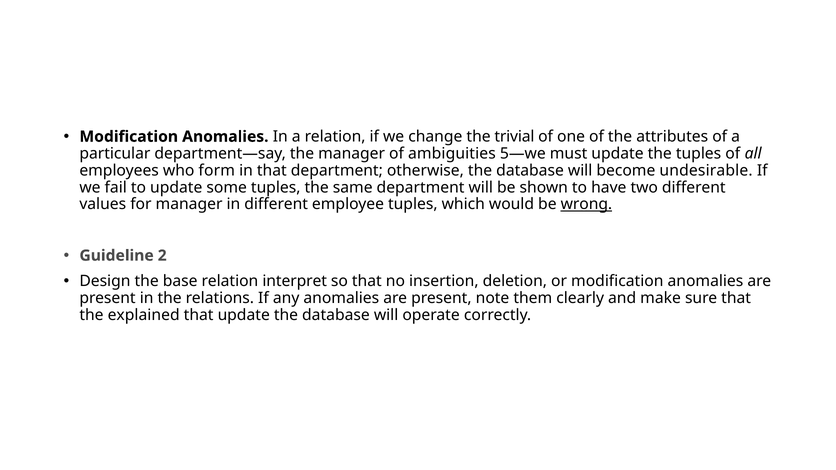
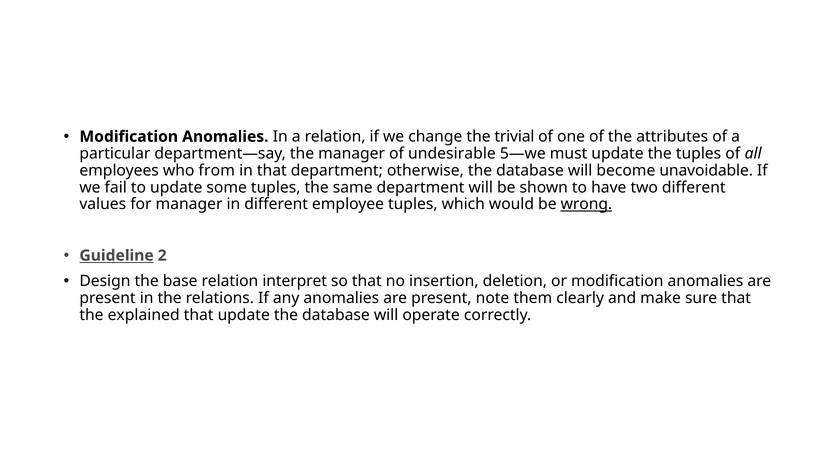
ambiguities: ambiguities -> undesirable (452, 154)
form: form -> from (217, 171)
undesirable: undesirable -> unavoidable (706, 171)
Guideline underline: none -> present (117, 256)
